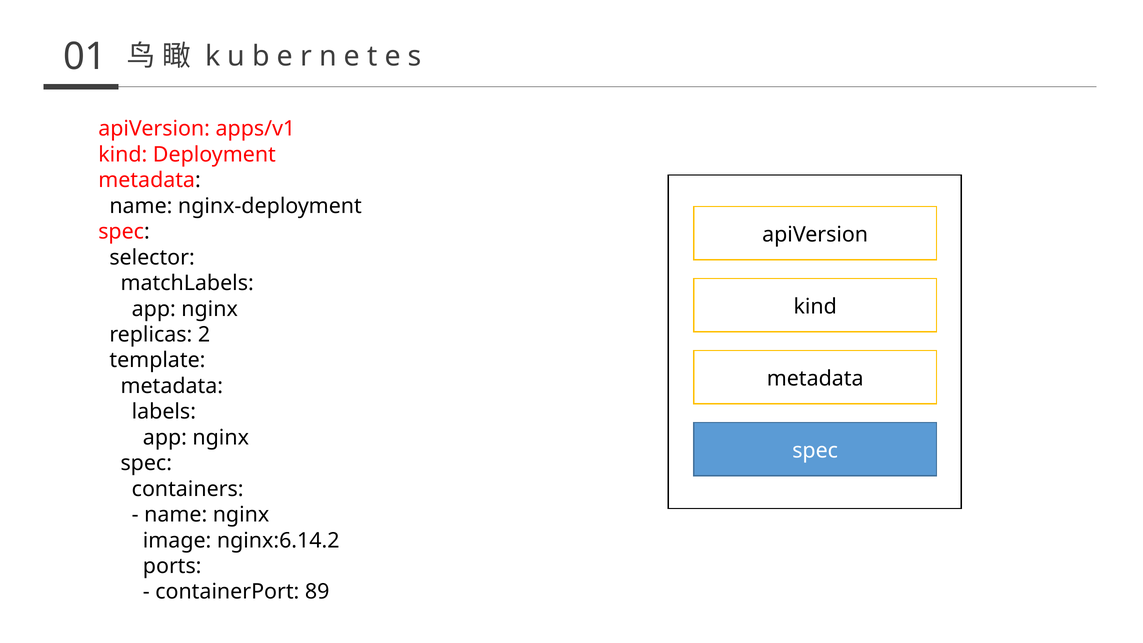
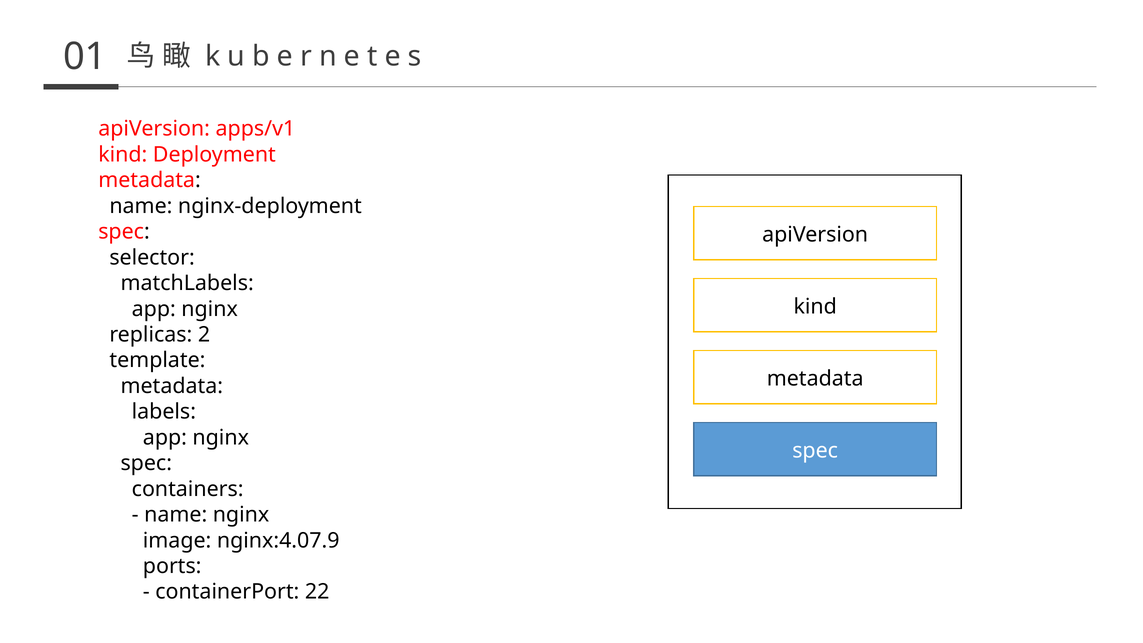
nginx:6.14.2: nginx:6.14.2 -> nginx:4.07.9 (278, 540)
89: 89 -> 22 (317, 592)
